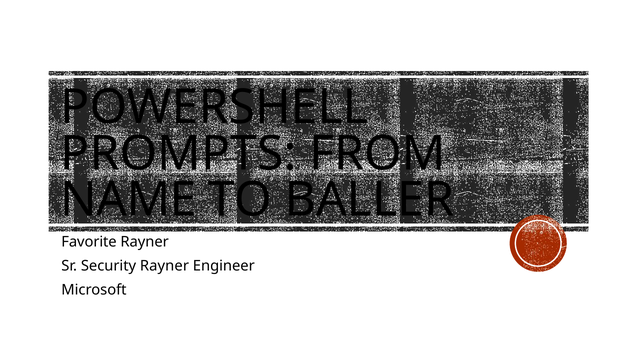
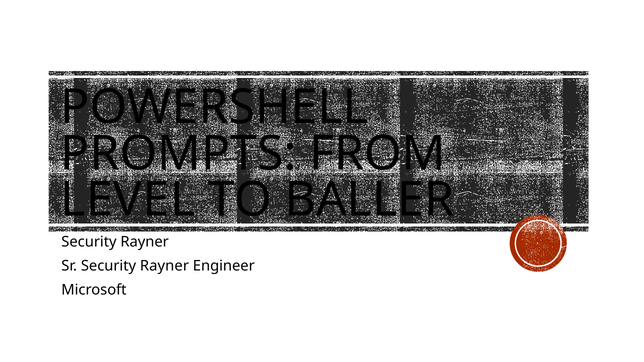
NAME: NAME -> LEVEL (128, 200)
Favorite: Favorite -> Security (89, 242)
